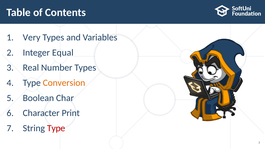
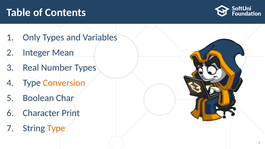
Very: Very -> Only (32, 37)
Equal: Equal -> Mean (63, 53)
Type colour: red -> orange (56, 128)
